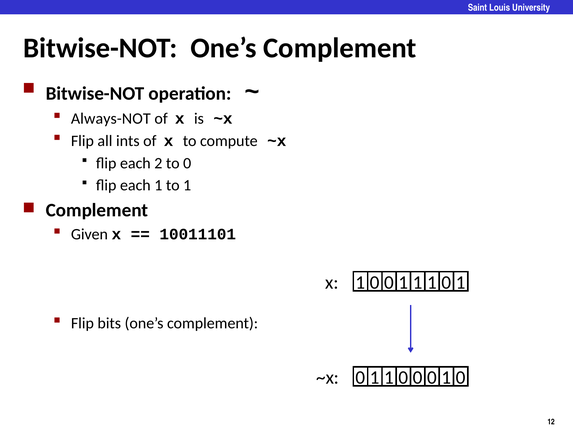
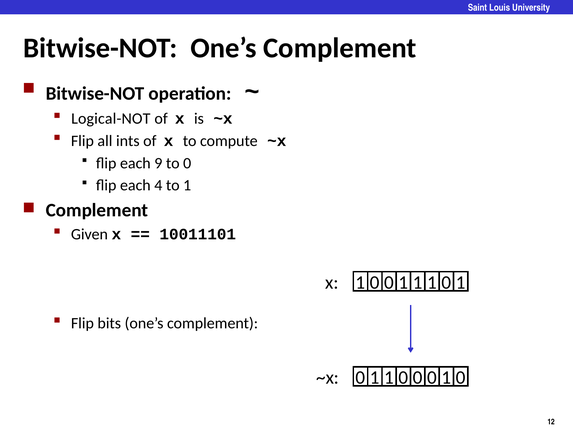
Always-NOT: Always-NOT -> Logical-NOT (111, 119)
2: 2 -> 9 (158, 163)
each 1: 1 -> 4 (158, 186)
